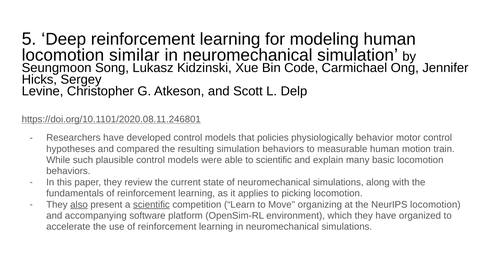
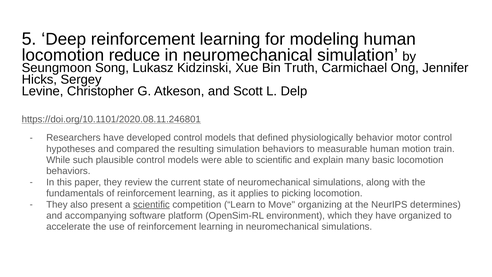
similar: similar -> reduce (134, 55)
Code: Code -> Truth (301, 68)
policies: policies -> defined (273, 138)
also underline: present -> none (79, 204)
NeurIPS locomotion: locomotion -> determines (435, 204)
